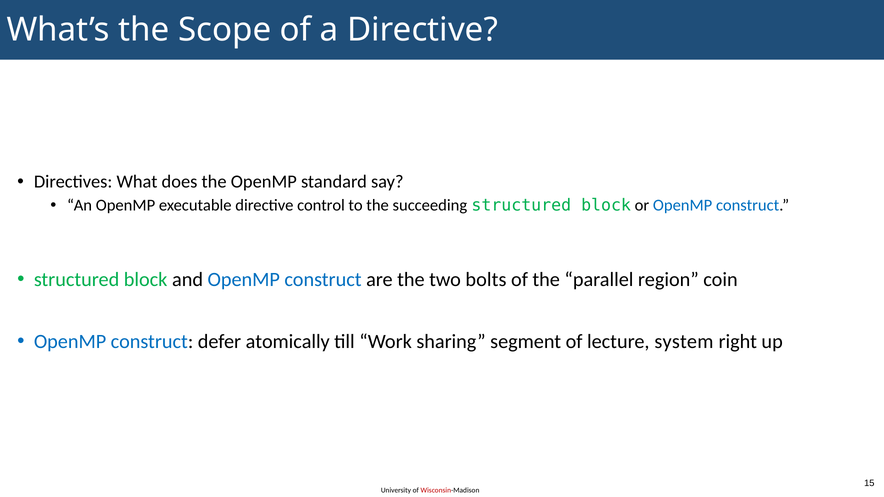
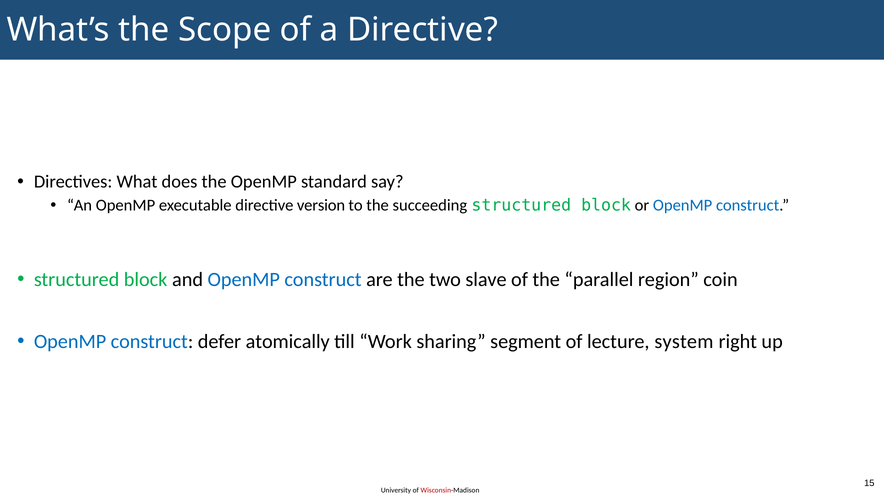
control: control -> version (321, 205)
bolts: bolts -> slave (486, 279)
